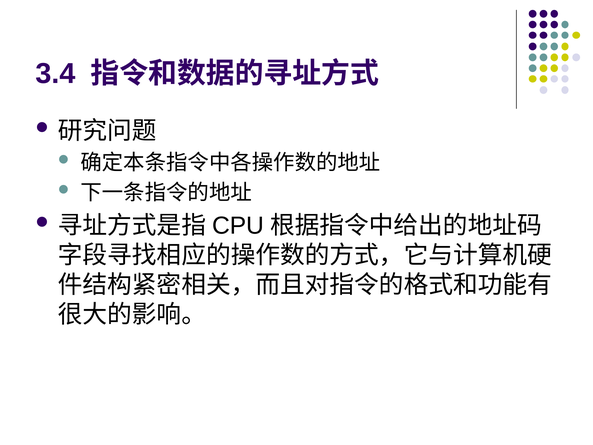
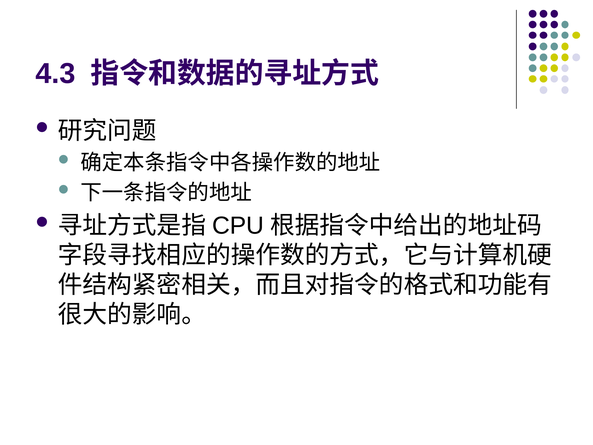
3.4: 3.4 -> 4.3 (56, 74)
